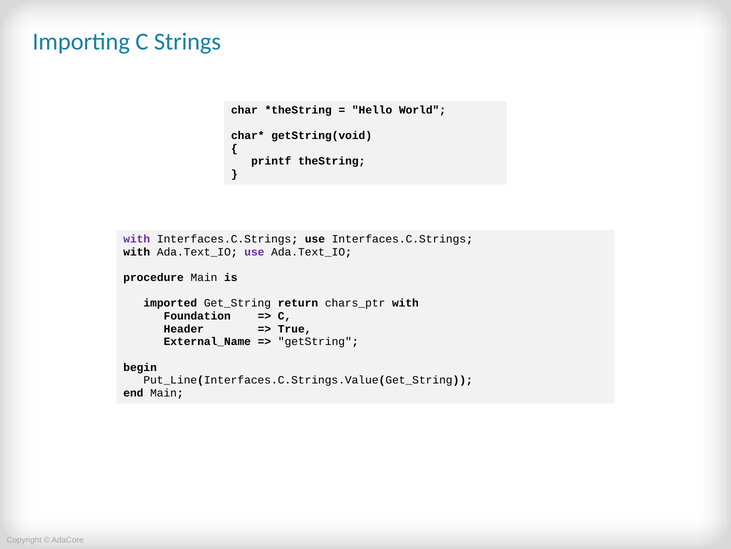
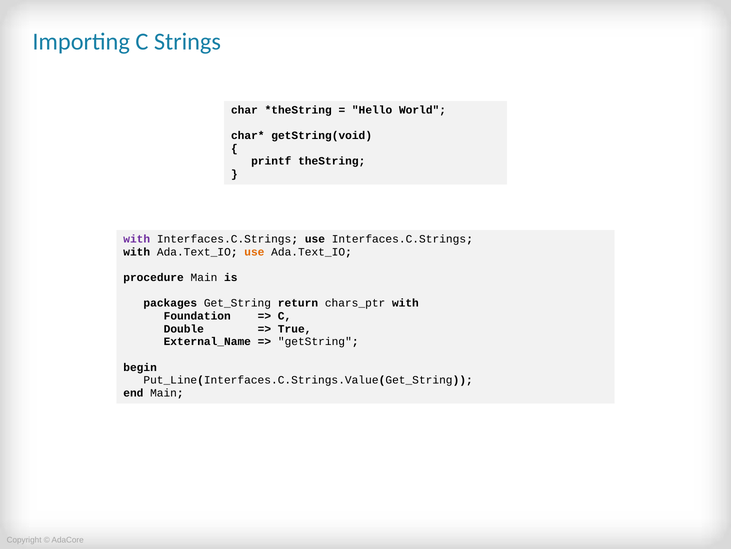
use colour: purple -> orange (254, 252)
imported: imported -> packages (170, 303)
Header: Header -> Double (184, 328)
